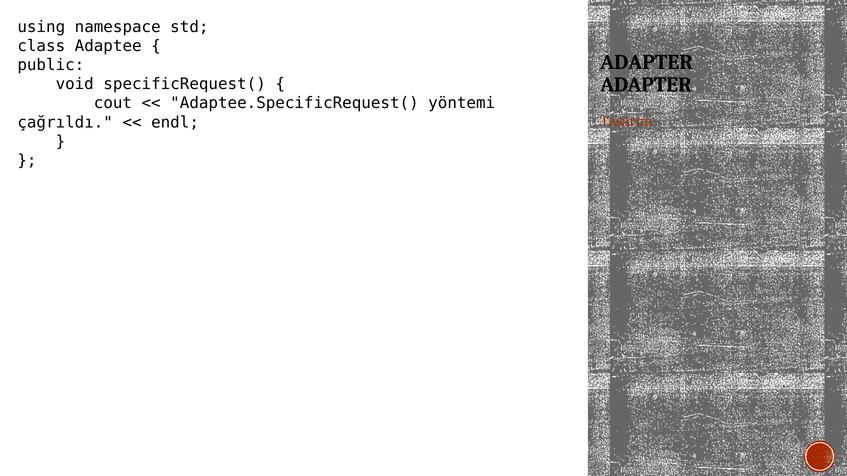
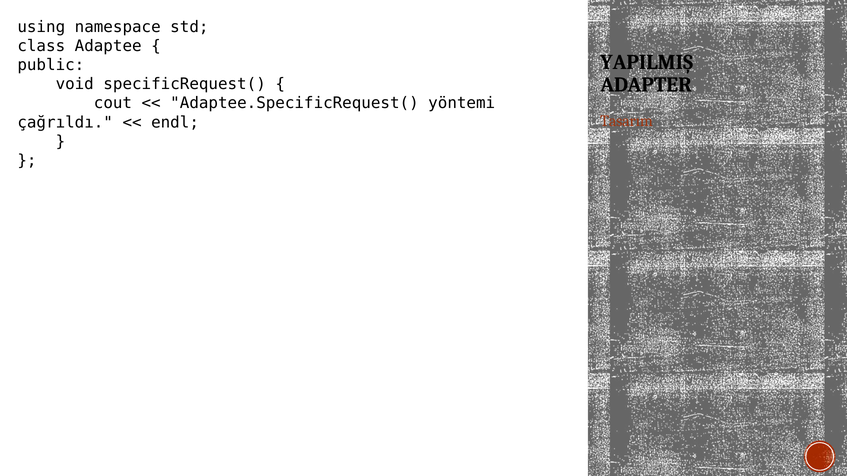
ADAPTER: ADAPTER -> YAPILMIŞ (647, 62)
